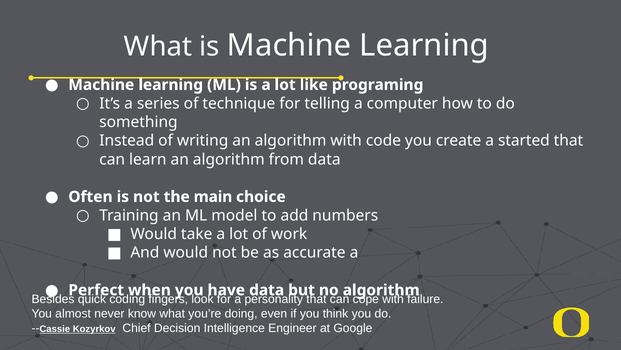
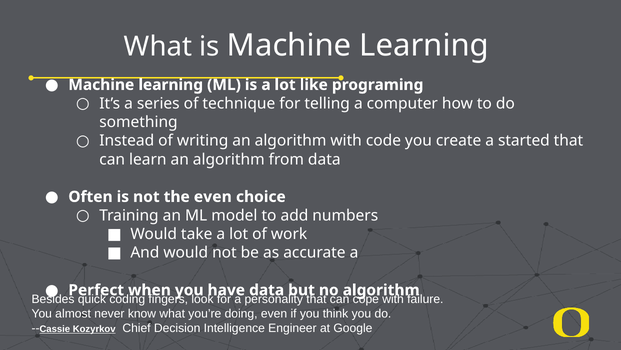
the main: main -> even (213, 196)
